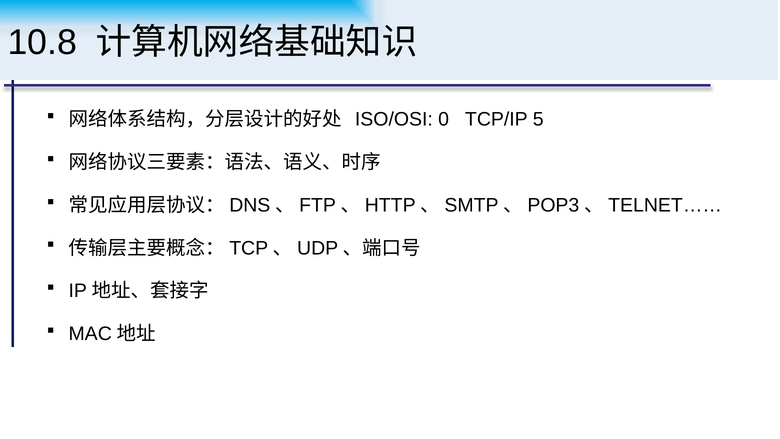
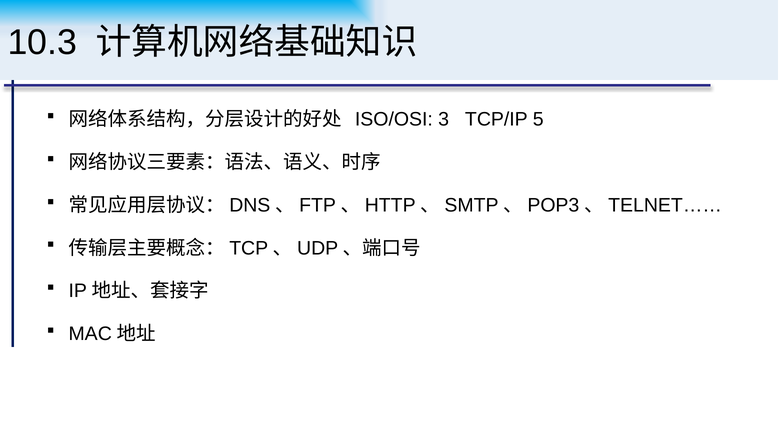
10.8: 10.8 -> 10.3 (42, 42)
0: 0 -> 3 (444, 119)
